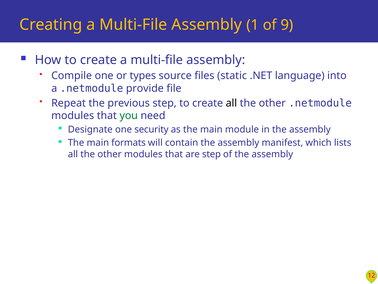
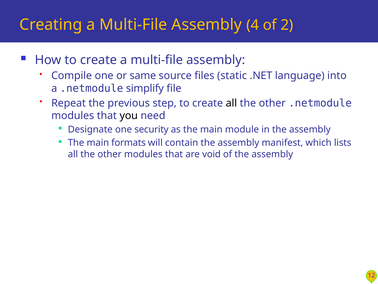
1: 1 -> 4 (253, 25)
9: 9 -> 2 (287, 25)
types: types -> same (143, 76)
provide: provide -> simplify (145, 88)
you colour: green -> black (129, 116)
are step: step -> void (211, 154)
